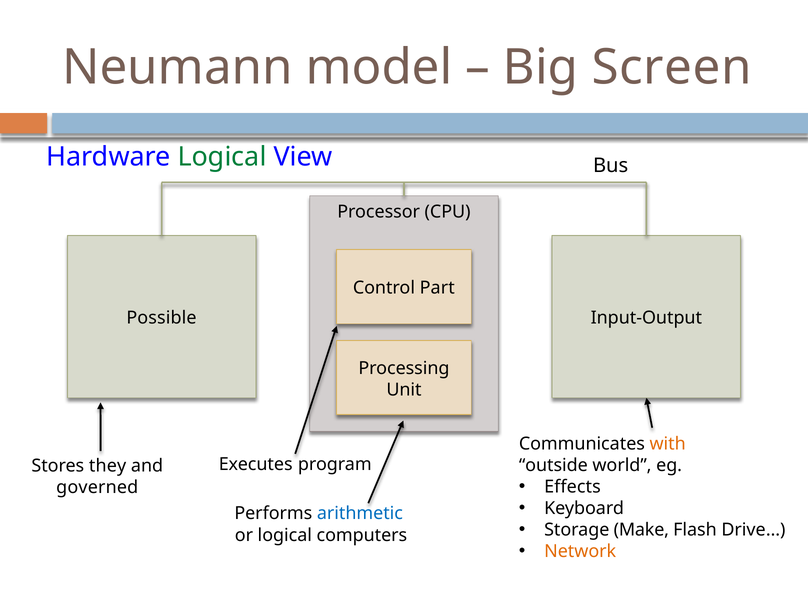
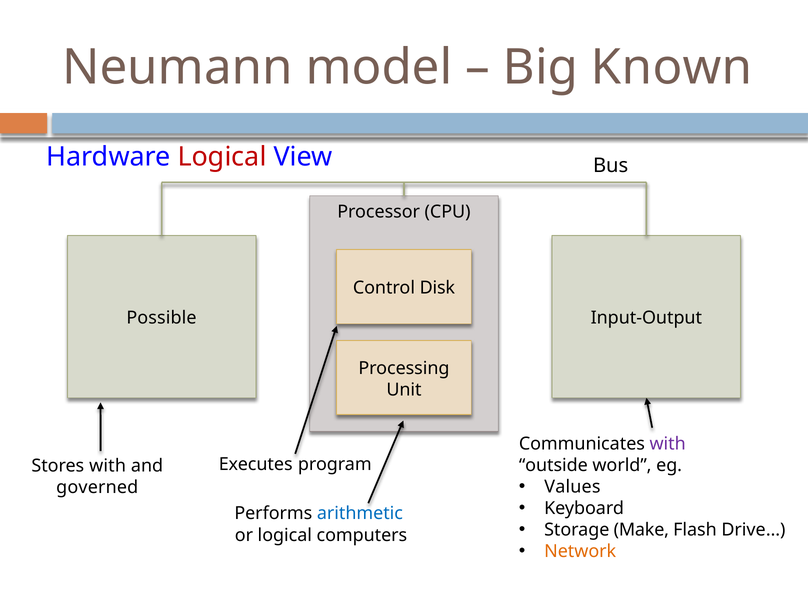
Screen: Screen -> Known (672, 67)
Logical colour: green -> red (222, 157)
Part: Part -> Disk (437, 288)
with colour: orange -> purple (668, 444)
Stores they: they -> with (108, 466)
Effects: Effects -> Values (572, 487)
